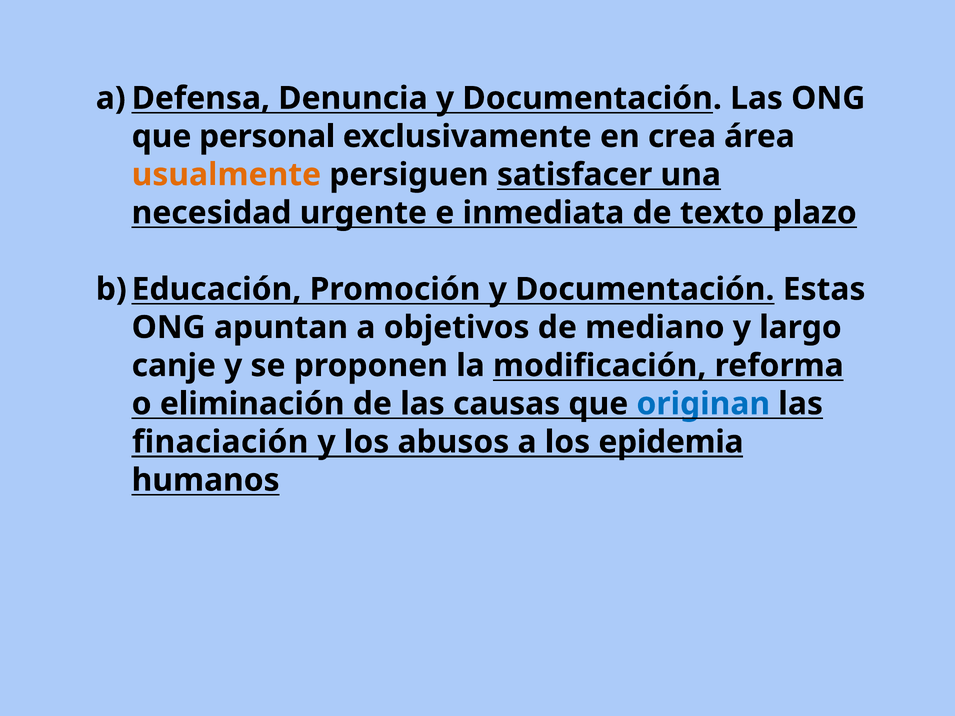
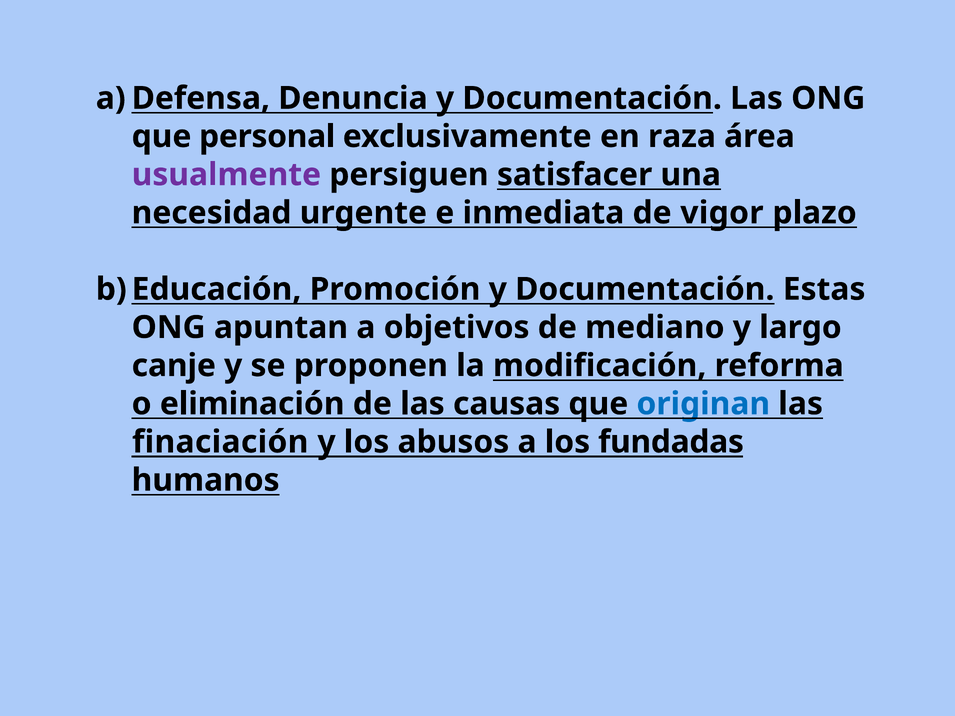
crea: crea -> raza (682, 137)
usualmente colour: orange -> purple (226, 175)
texto: texto -> vigor (722, 213)
epidemia: epidemia -> fundadas (671, 442)
